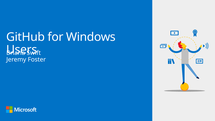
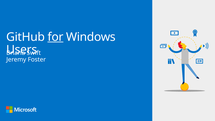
for underline: none -> present (56, 37)
